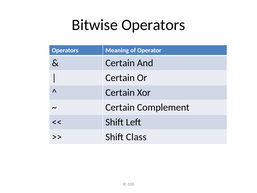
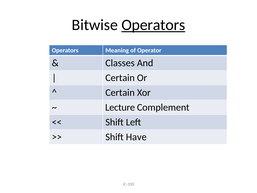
Operators underline: none -> present (153, 25)
Certain: Certain -> Classes (120, 63)
Certain: Certain -> Lecture (120, 107)
Class: Class -> Have (136, 137)
